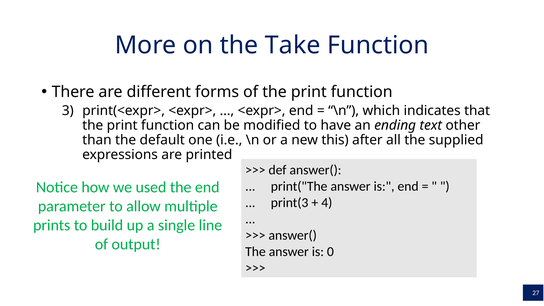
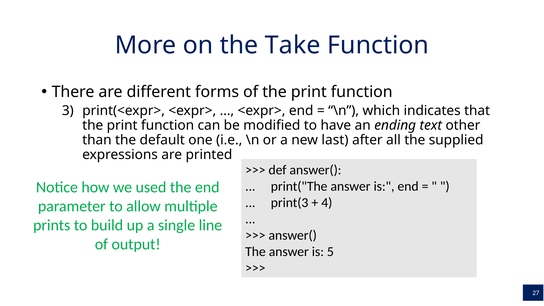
this: this -> last (335, 140)
0: 0 -> 5 (330, 252)
